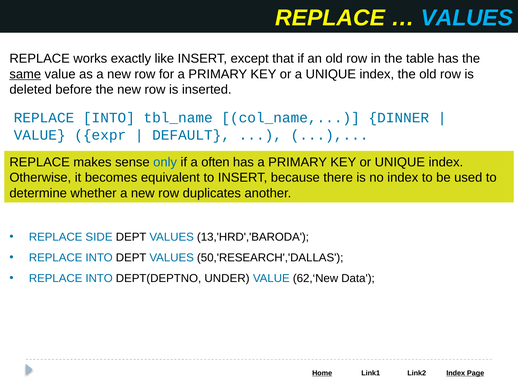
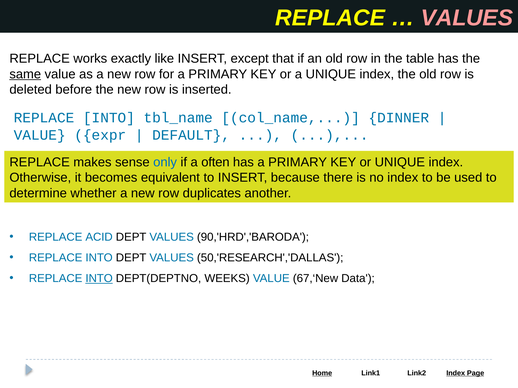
VALUES colour: light blue -> pink (467, 18)
SIDE: SIDE -> ACID (99, 237)
13,'HRD','BARODA: 13,'HRD','BARODA -> 90,'HRD','BARODA (253, 237)
INTO underline: none -> present (99, 279)
UNDER: UNDER -> WEEKS (227, 279)
62,‘New: 62,‘New -> 67,‘New (316, 279)
